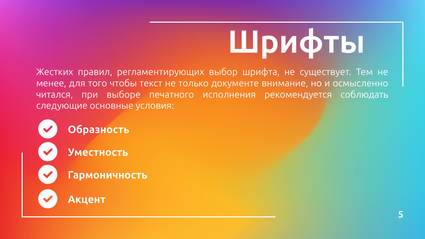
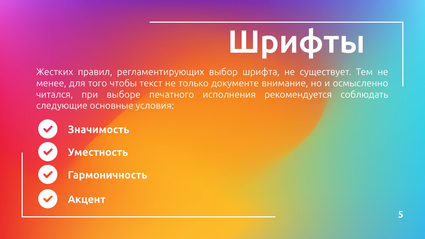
Образность: Образность -> Значимость (99, 130)
